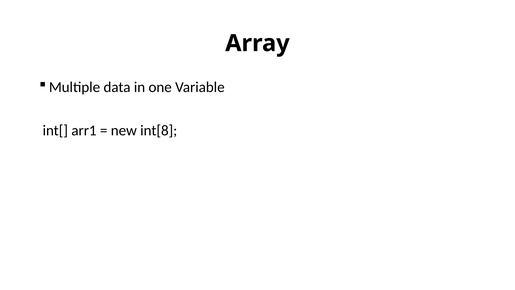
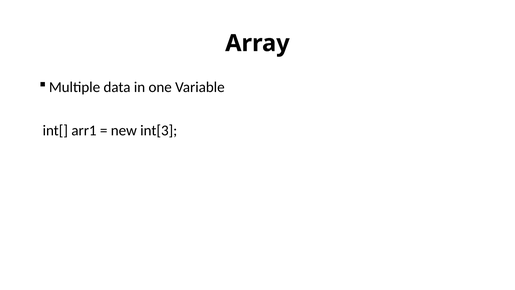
int[8: int[8 -> int[3 (159, 130)
